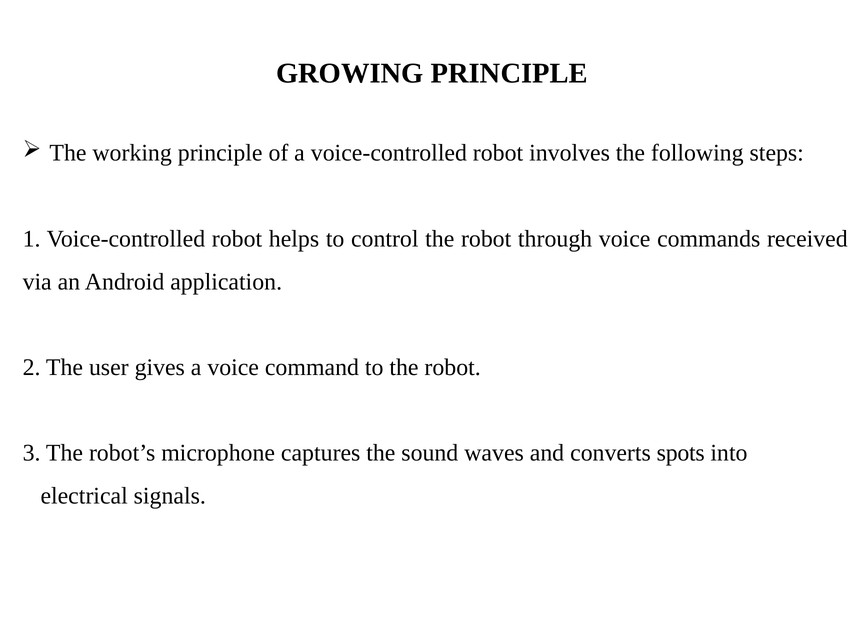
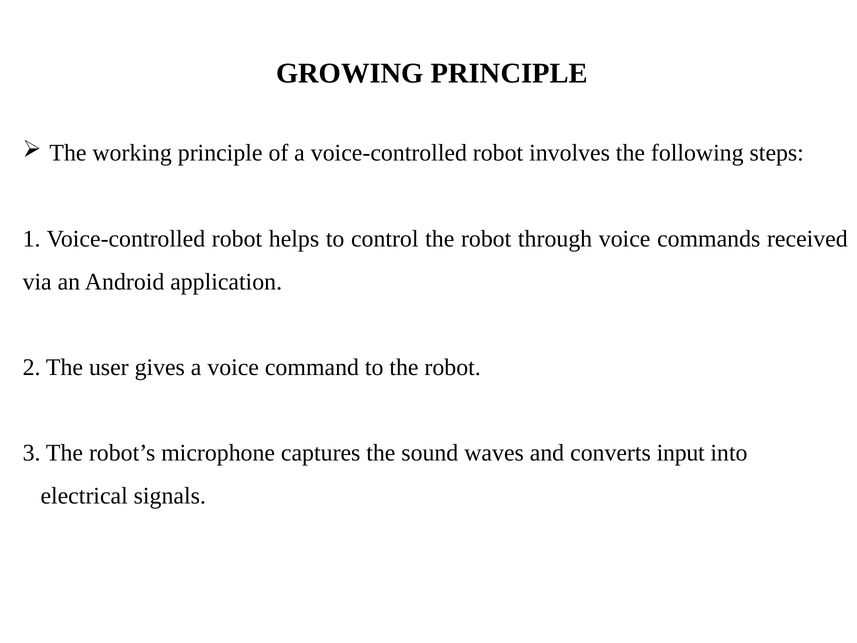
spots: spots -> input (681, 453)
